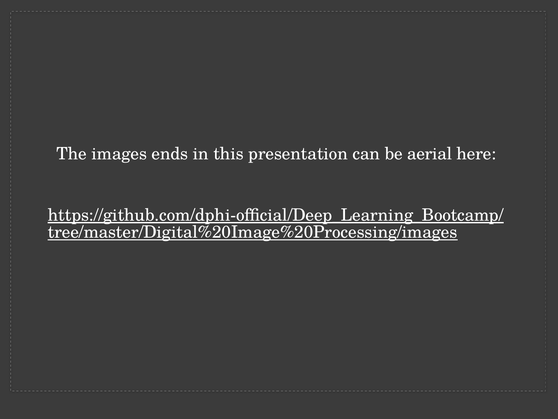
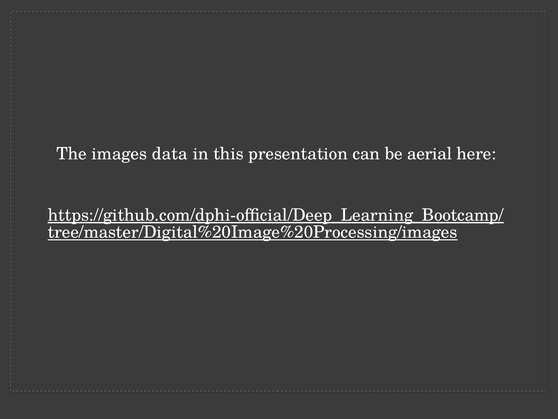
ends: ends -> data (170, 154)
